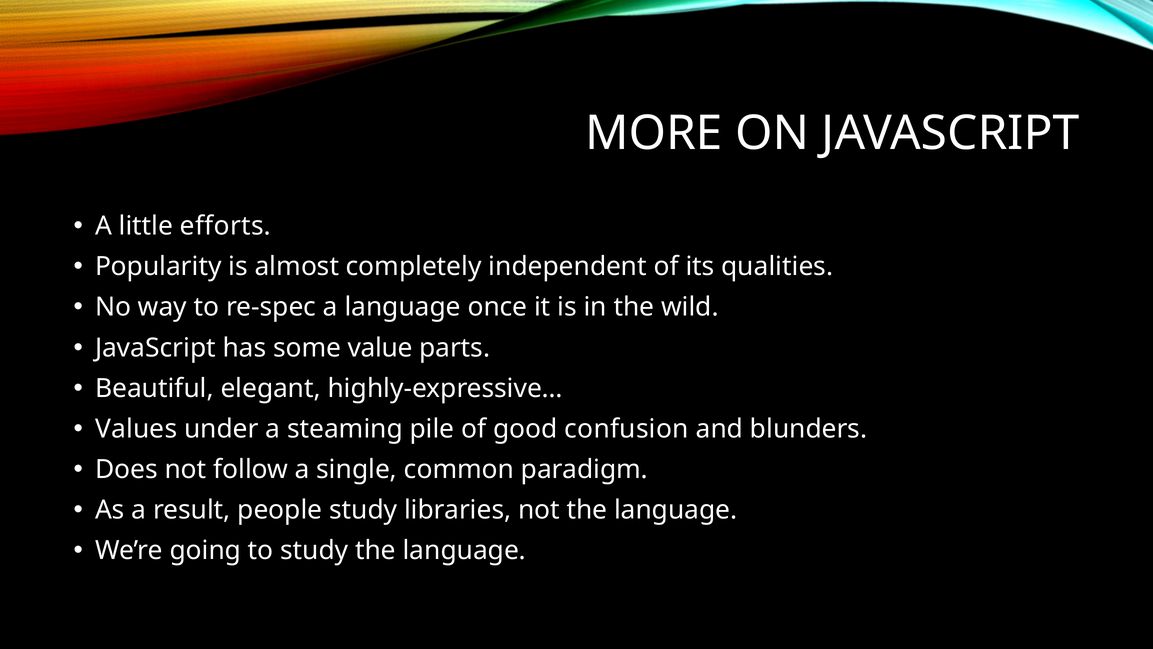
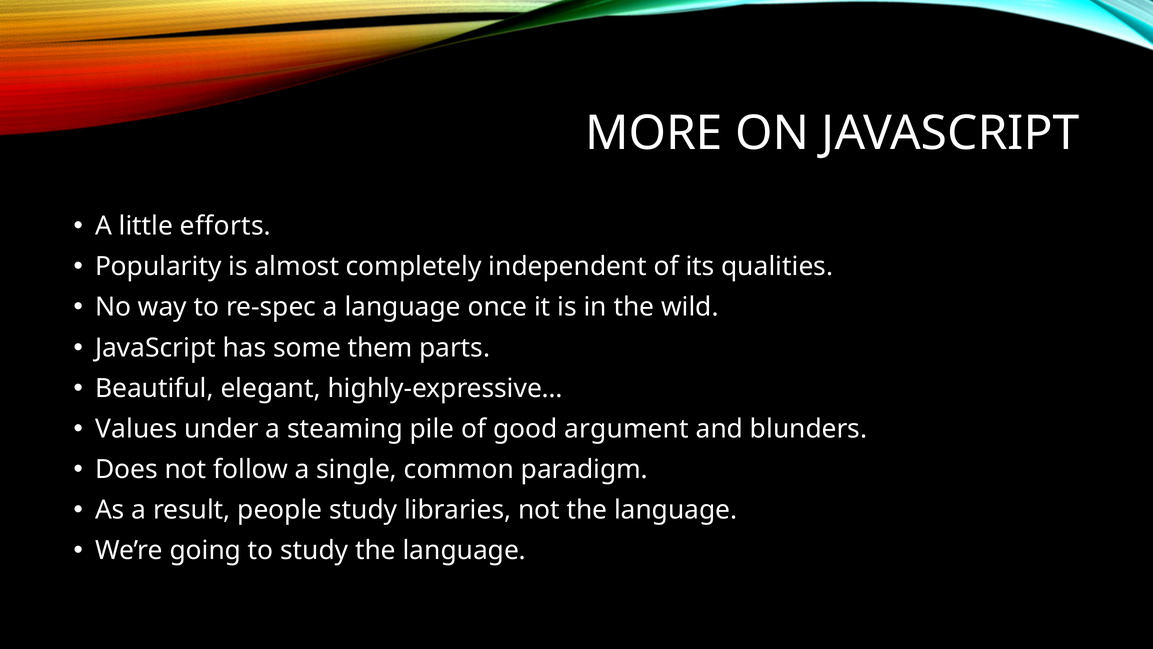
value: value -> them (380, 348)
confusion: confusion -> argument (627, 429)
